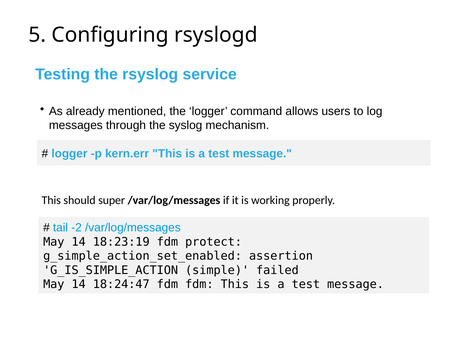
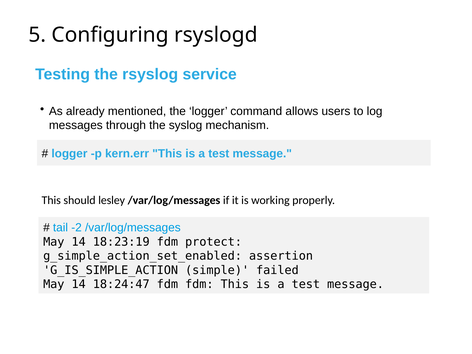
super: super -> lesley (112, 200)
